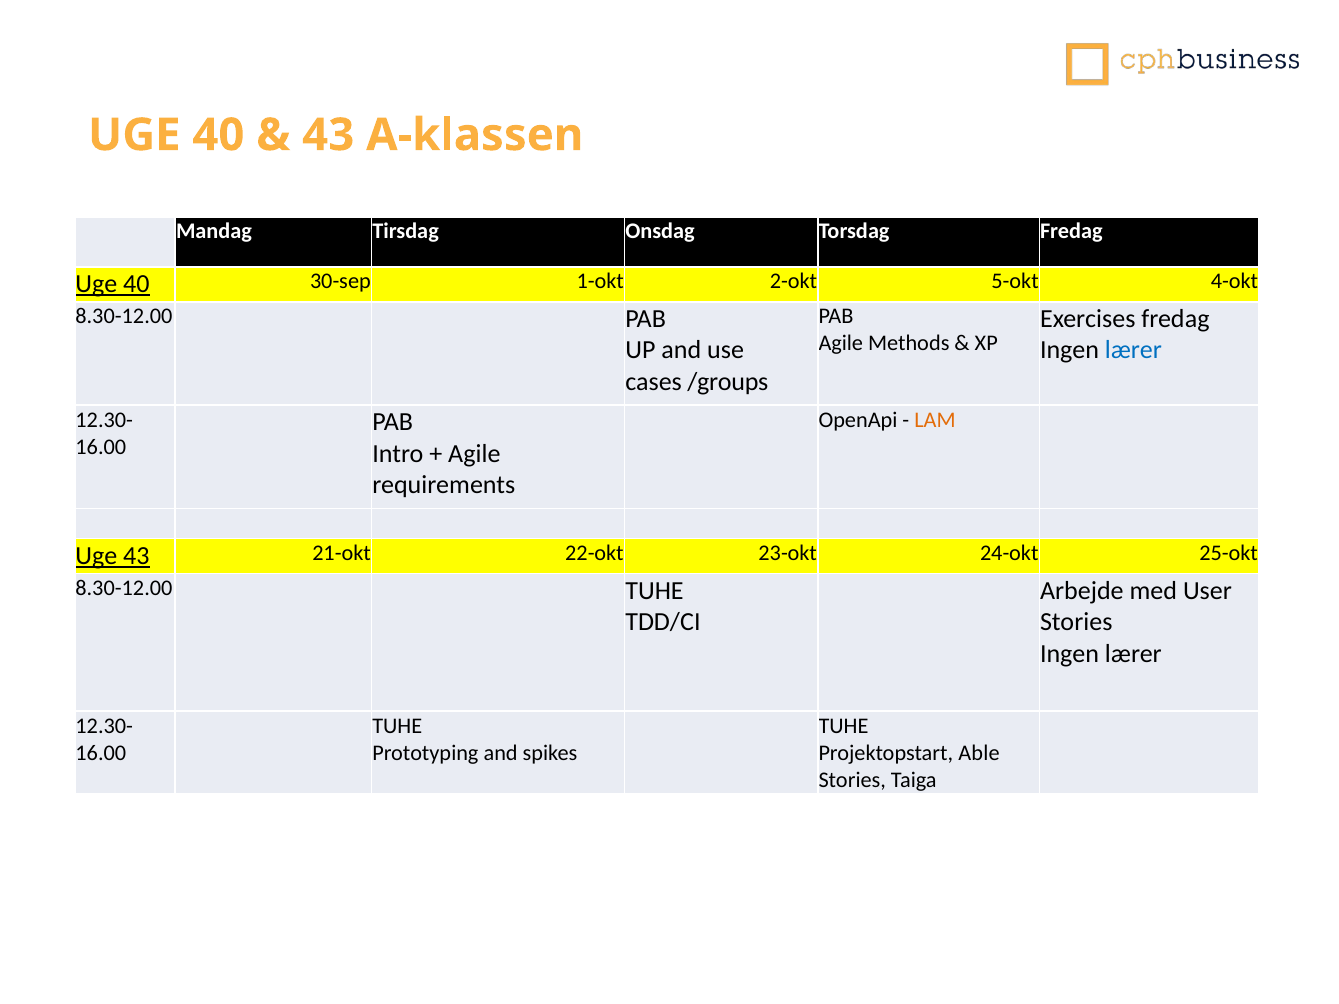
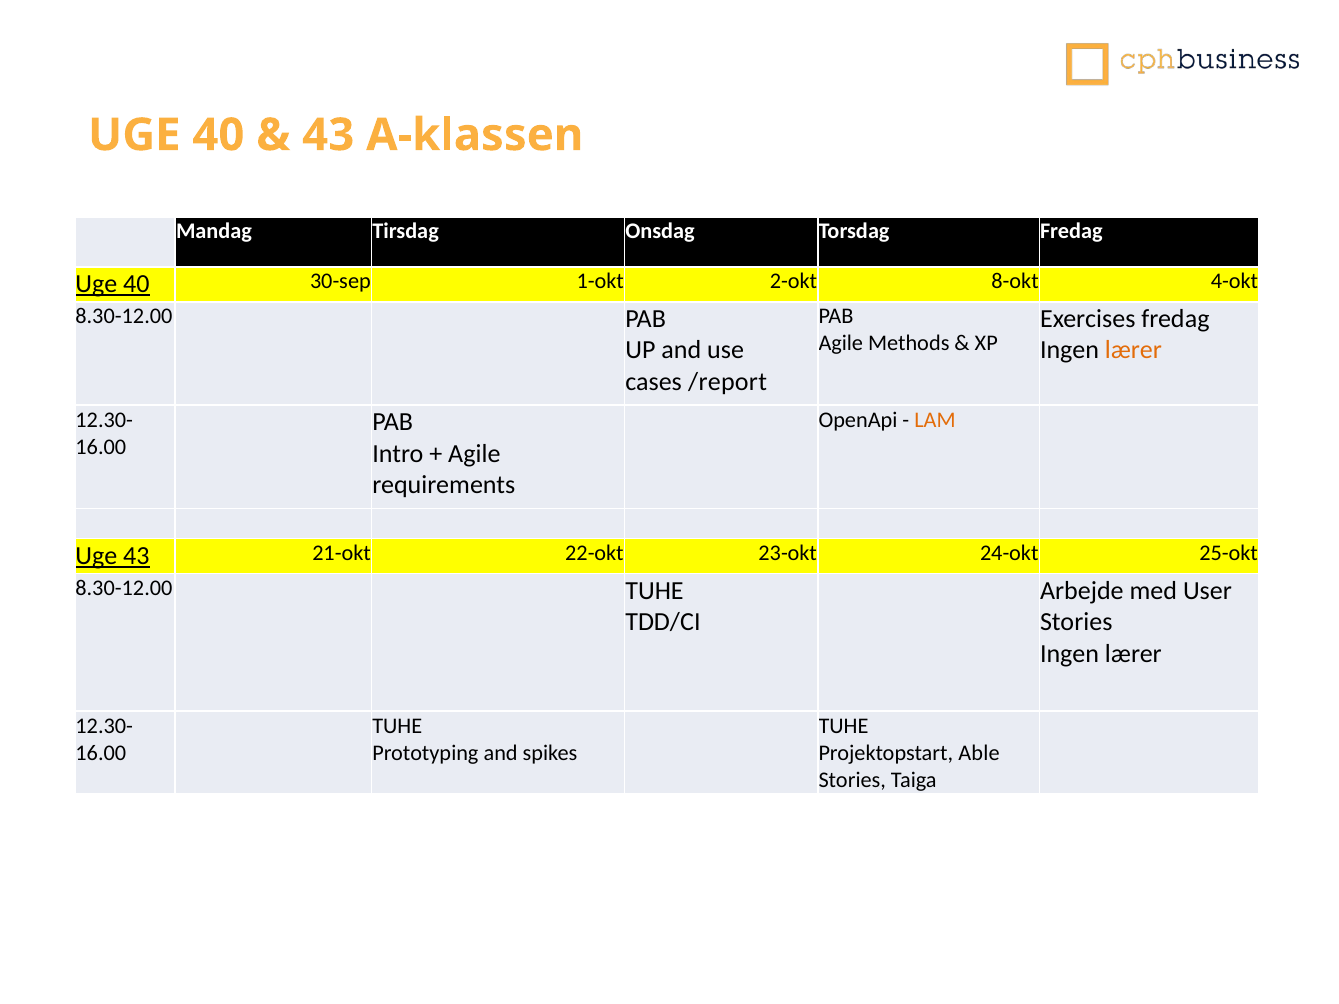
5-okt: 5-okt -> 8-okt (1015, 281)
lærer colour: blue -> orange (1133, 350)
/groups: /groups -> /report (728, 382)
